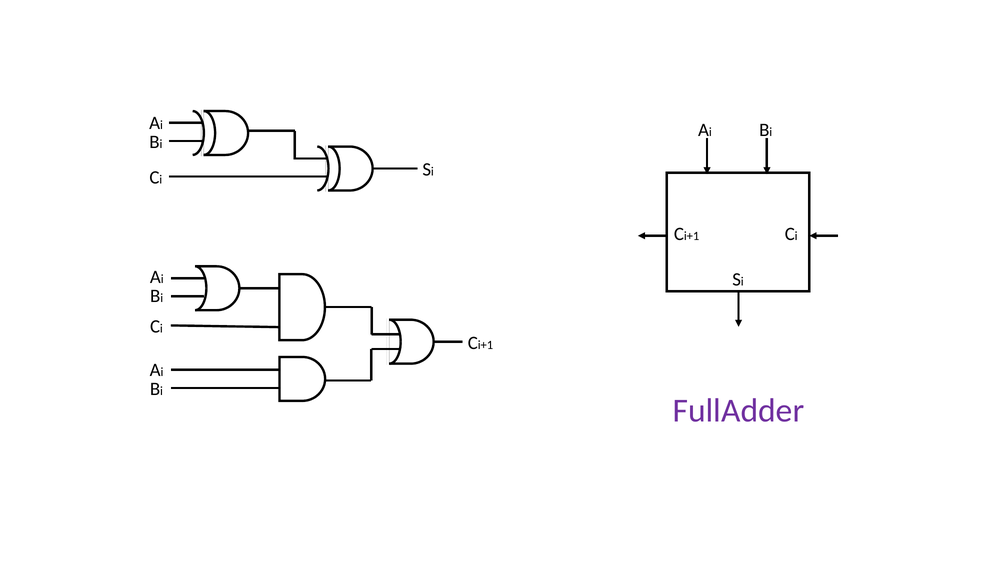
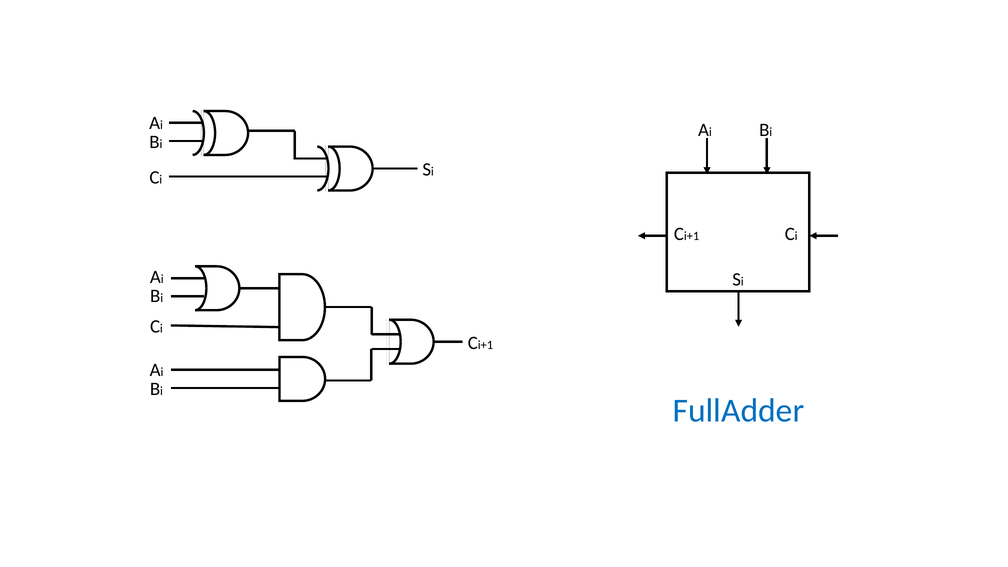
FullAdder colour: purple -> blue (738, 410)
